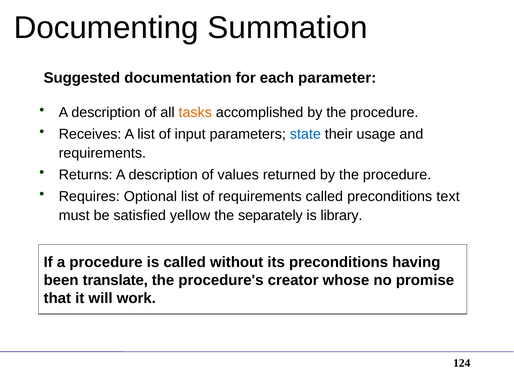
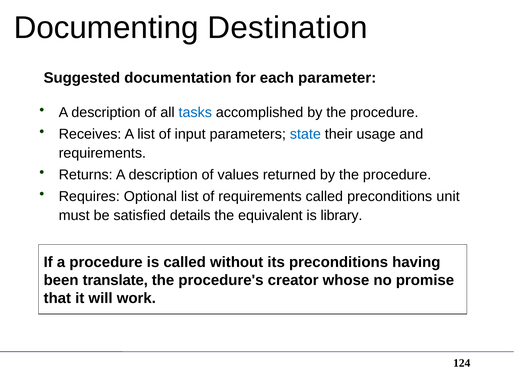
Summation: Summation -> Destination (288, 28)
tasks colour: orange -> blue (195, 112)
text: text -> unit (448, 196)
yellow: yellow -> details (190, 215)
separately: separately -> equivalent (270, 215)
